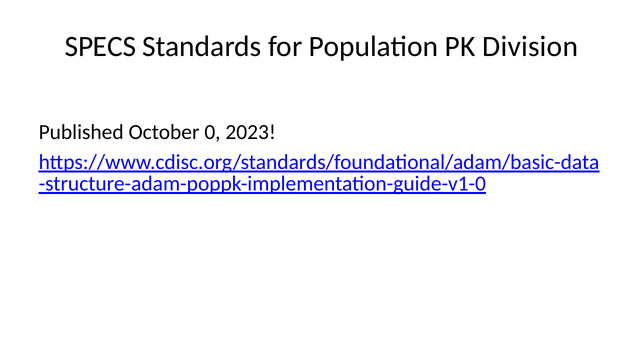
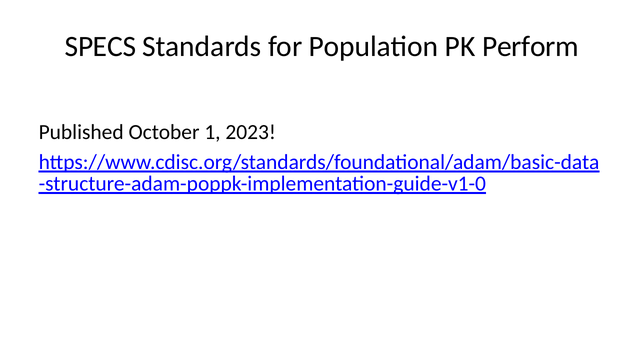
Division: Division -> Perform (530, 47)
0: 0 -> 1 (212, 132)
